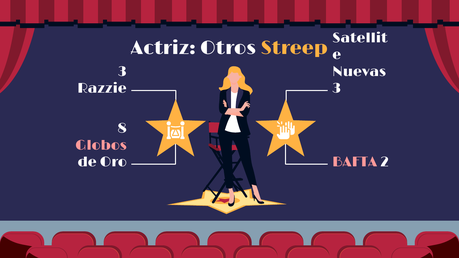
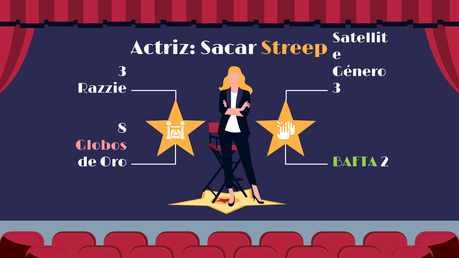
Otros: Otros -> Sacar (228, 48)
Nuevas: Nuevas -> Género (359, 72)
BAFTA colour: pink -> light green (355, 162)
